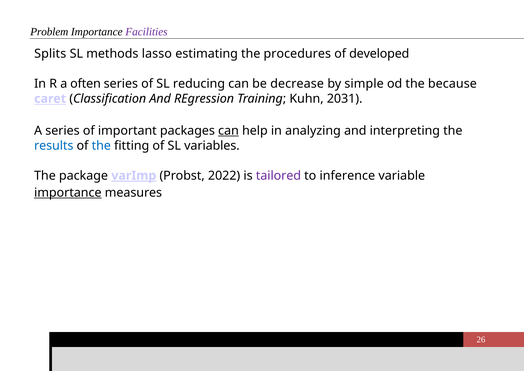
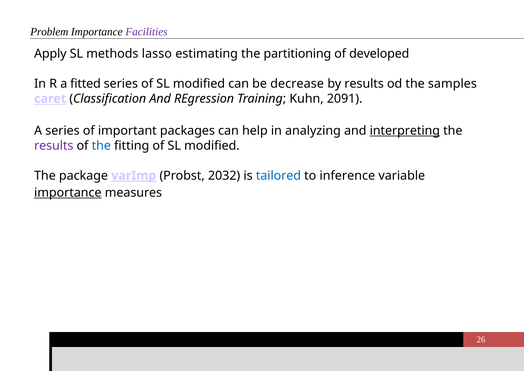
Splits: Splits -> Apply (50, 54)
procedures: procedures -> partitioning (297, 54)
often: often -> fitted (86, 84)
series of SL reducing: reducing -> modified (199, 84)
by simple: simple -> results (364, 84)
because: because -> samples (452, 84)
2031: 2031 -> 2091 (345, 99)
can underline: present -> none (228, 131)
interpreting underline: none -> present (405, 131)
results colour: blue -> purple (54, 146)
fitting of SL variables: variables -> modified (212, 146)
2022: 2022 -> 2032 (224, 175)
tailored colour: purple -> blue (278, 175)
